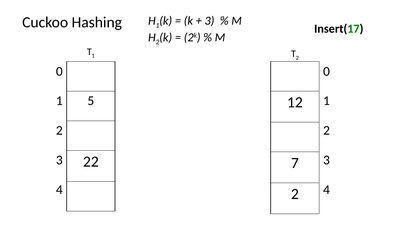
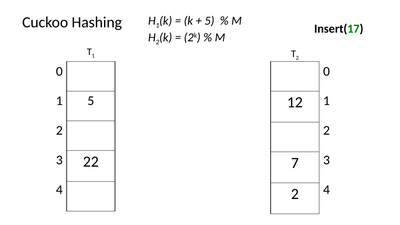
3: 3 -> 5 (209, 21)
